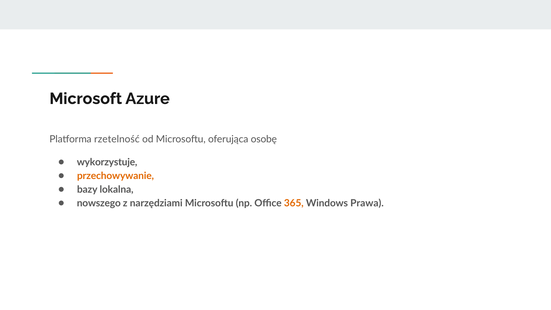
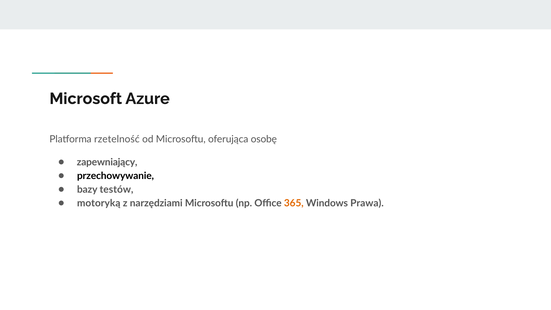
wykorzystuje: wykorzystuje -> zapewniający (107, 162)
przechowywanie colour: orange -> black (115, 176)
lokalna: lokalna -> testów (116, 189)
nowszego: nowszego -> motoryką (99, 203)
